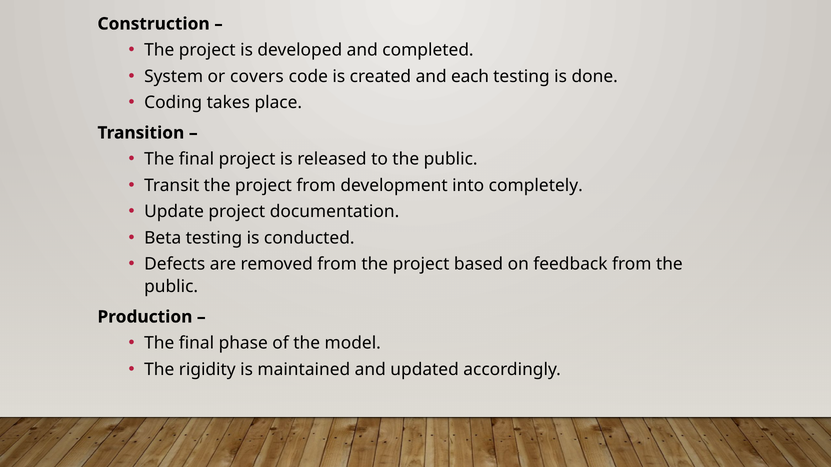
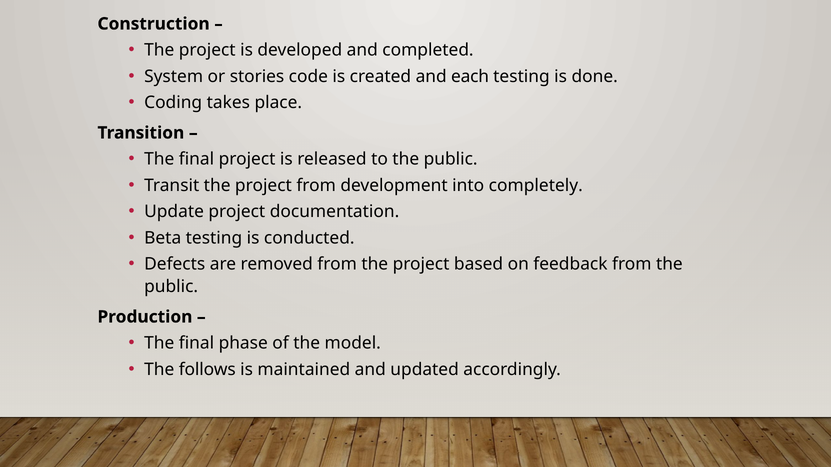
covers: covers -> stories (257, 76)
rigidity: rigidity -> follows (207, 370)
